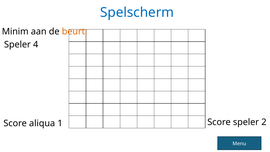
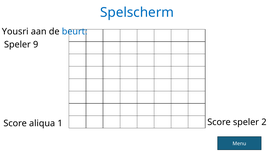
Minim: Minim -> Yousri (15, 32)
beurt colour: orange -> blue (75, 32)
4: 4 -> 9 (36, 45)
